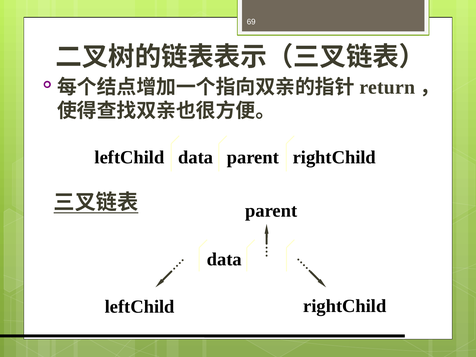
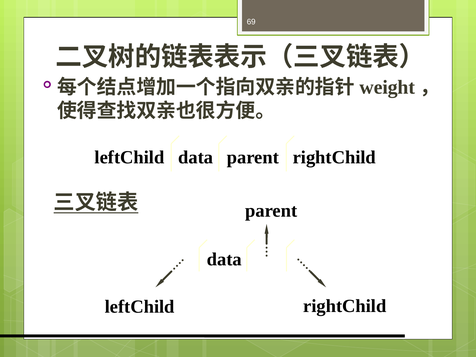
return: return -> weight (387, 87)
